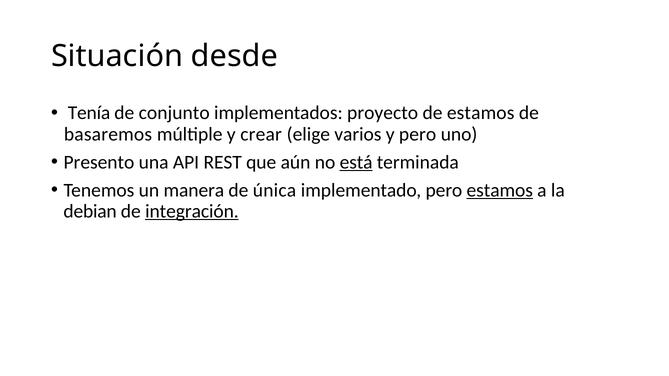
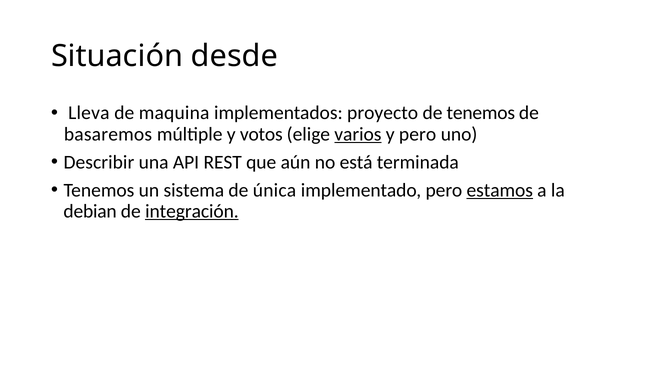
Tenía: Tenía -> Lleva (89, 113)
conjunto: conjunto -> maquina (174, 113)
de estamos: estamos -> tenemos (481, 113)
crear: crear -> votos (261, 134)
varios underline: none -> present (358, 134)
Presento: Presento -> Describir (99, 162)
está underline: present -> none (356, 162)
manera: manera -> sistema (194, 190)
